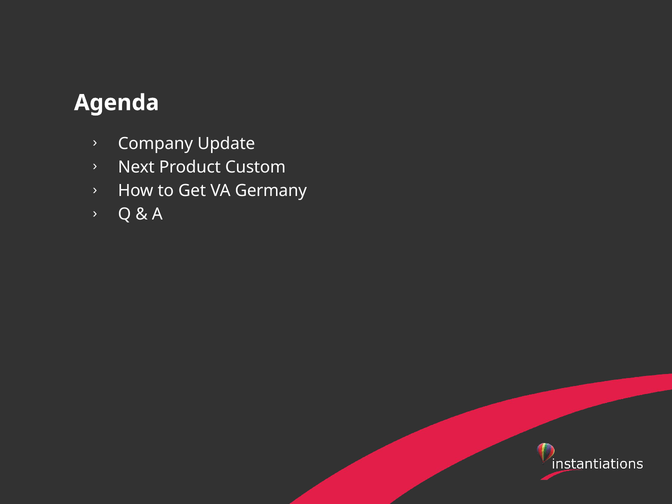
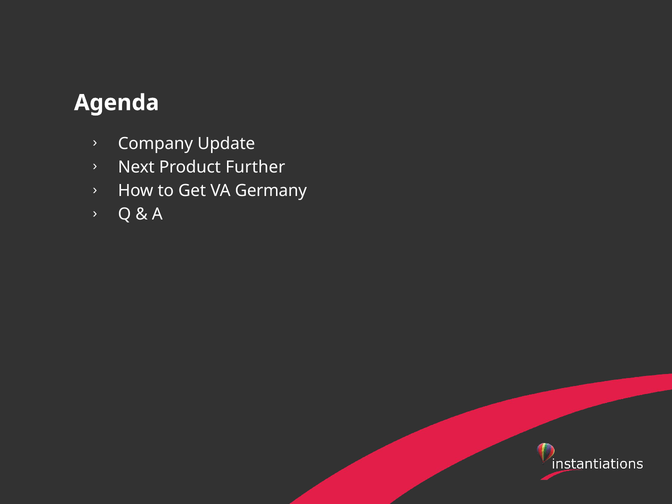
Custom: Custom -> Further (255, 167)
